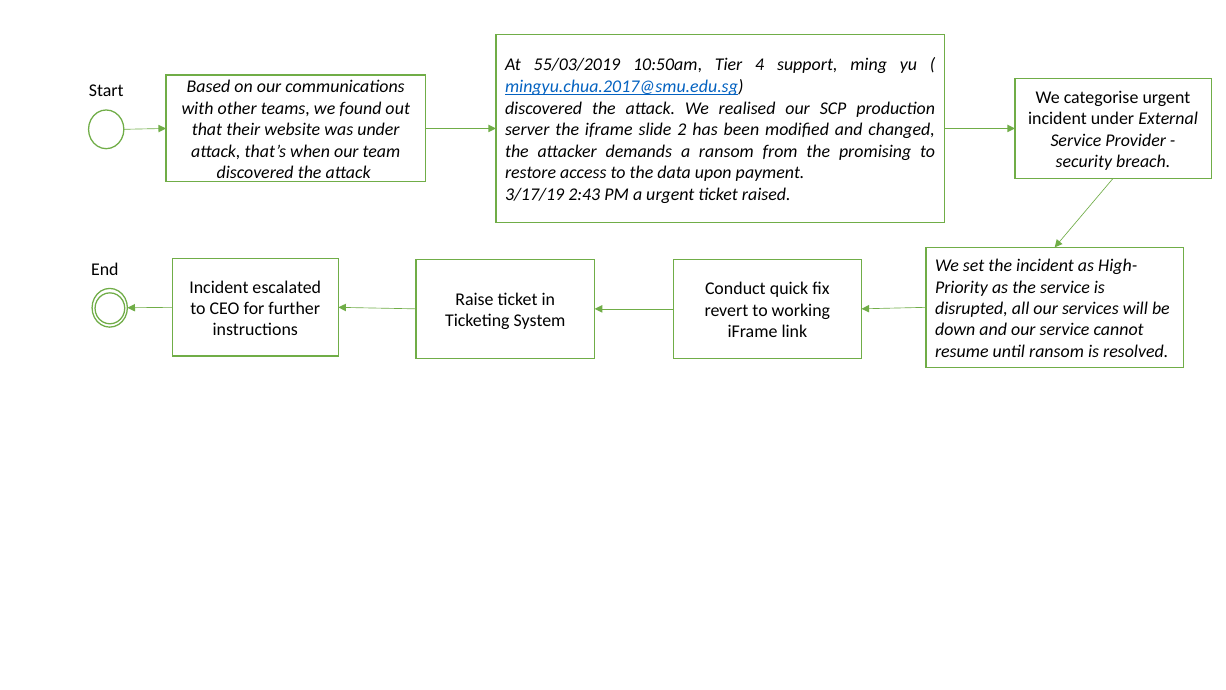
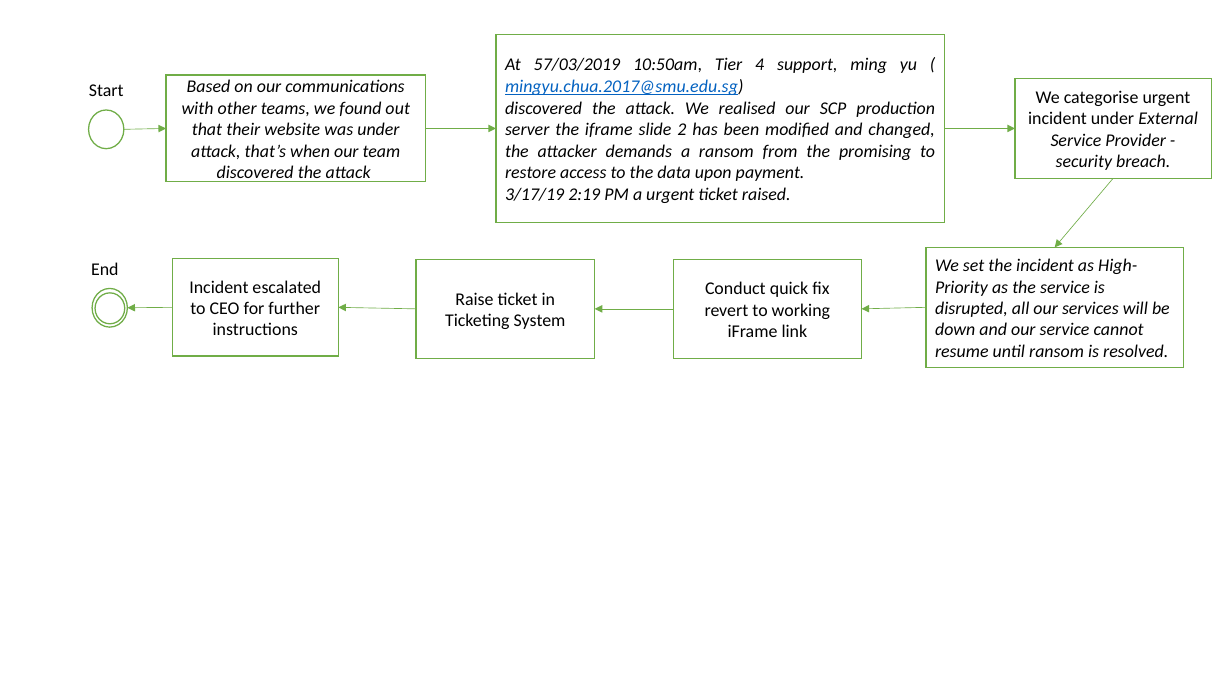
55/03/2019: 55/03/2019 -> 57/03/2019 (577, 65)
2:43: 2:43 -> 2:19 (584, 194)
